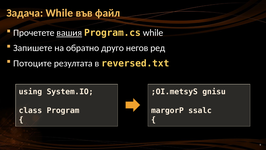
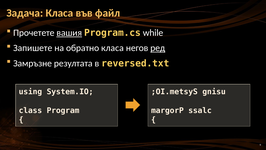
Задача While: While -> Класа (59, 13)
обратно друго: друго -> класа (112, 48)
ред underline: none -> present (158, 48)
Потоците: Потоците -> Замръзне (33, 63)
